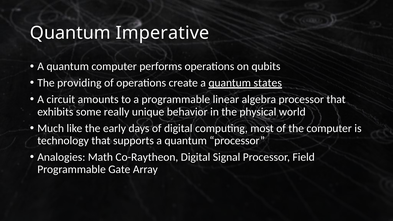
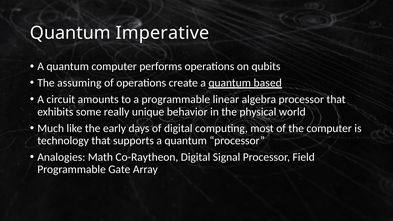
providing: providing -> assuming (79, 83)
states: states -> based (268, 83)
